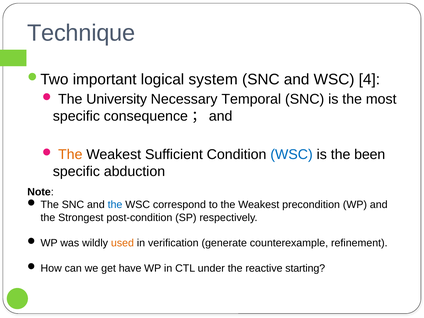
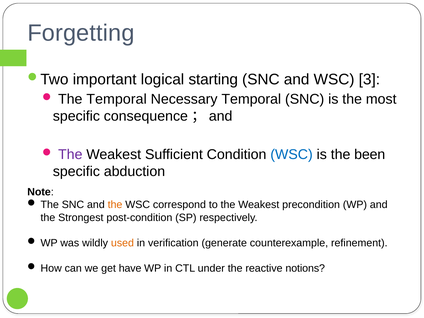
Technique: Technique -> Forgetting (81, 33)
system: system -> starting (213, 80)
4: 4 -> 3 (369, 80)
The University: University -> Temporal (117, 99)
The colour: orange -> purple (70, 155)
the colour: blue -> orange (115, 205)
starting: starting -> notions (305, 268)
